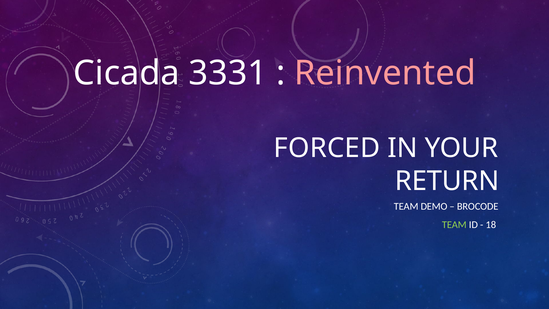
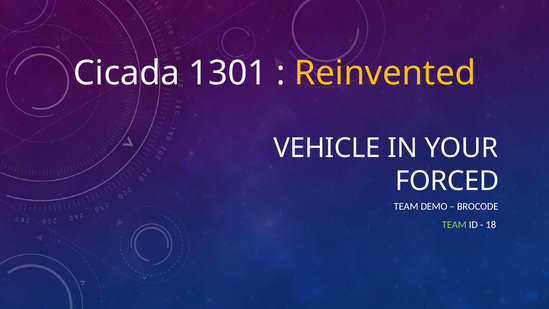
3331: 3331 -> 1301 (228, 73)
Reinvented colour: pink -> yellow (385, 73)
FORCED: FORCED -> VEHICLE (327, 148)
RETURN: RETURN -> FORCED (447, 181)
